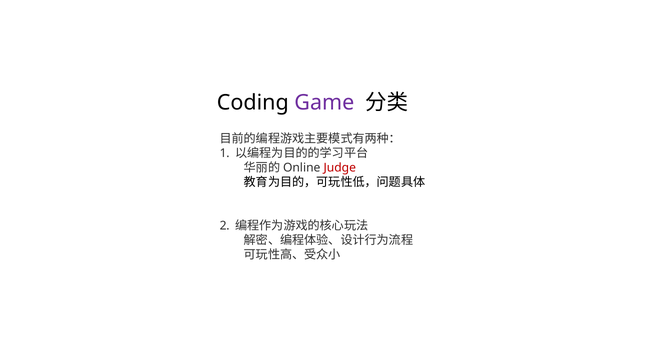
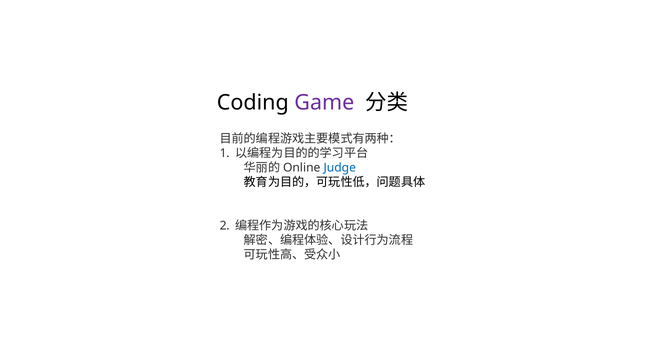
Judge colour: red -> blue (340, 168)
